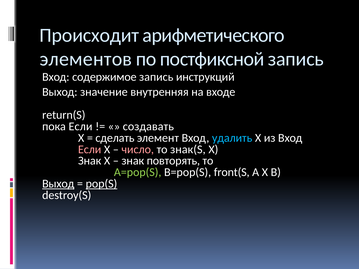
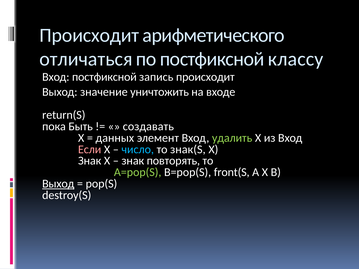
элементов: элементов -> отличаться (86, 59)
постфиксной запись: запись -> классу (296, 59)
Вход содержимое: содержимое -> постфиксной (104, 77)
запись инструкций: инструкций -> происходит (205, 77)
внутренняя: внутренняя -> уничтожить (160, 92)
пока Если: Если -> Быть (81, 126)
сделать: сделать -> данных (115, 138)
удалить colour: light blue -> light green (232, 138)
число colour: pink -> light blue (138, 149)
pop(S underline: present -> none (101, 184)
